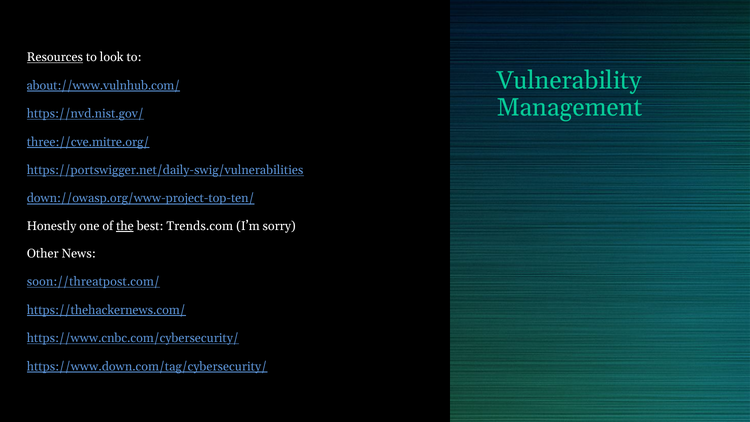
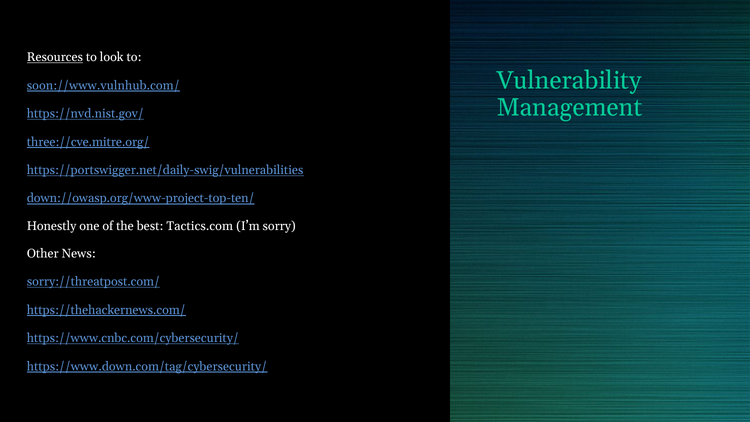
about://www.vulnhub.com/: about://www.vulnhub.com/ -> soon://www.vulnhub.com/ (103, 85)
the underline: present -> none (125, 226)
Trends.com: Trends.com -> Tactics.com (200, 226)
soon://threatpost.com/: soon://threatpost.com/ -> sorry://threatpost.com/ (93, 282)
